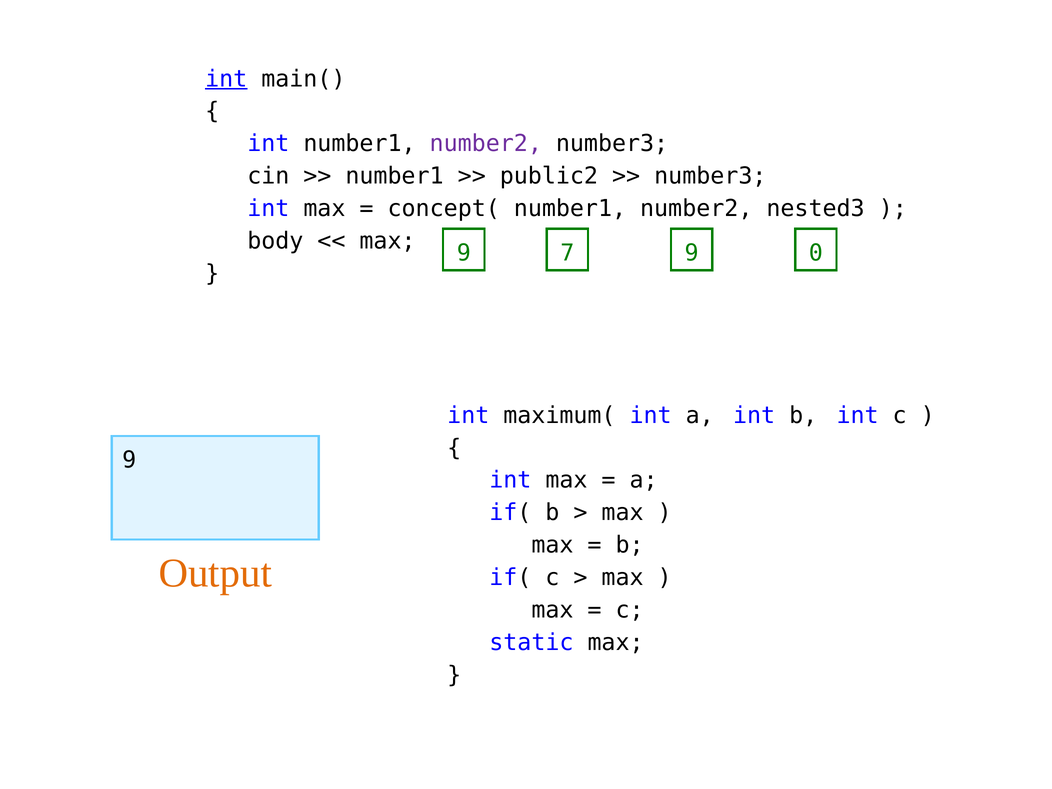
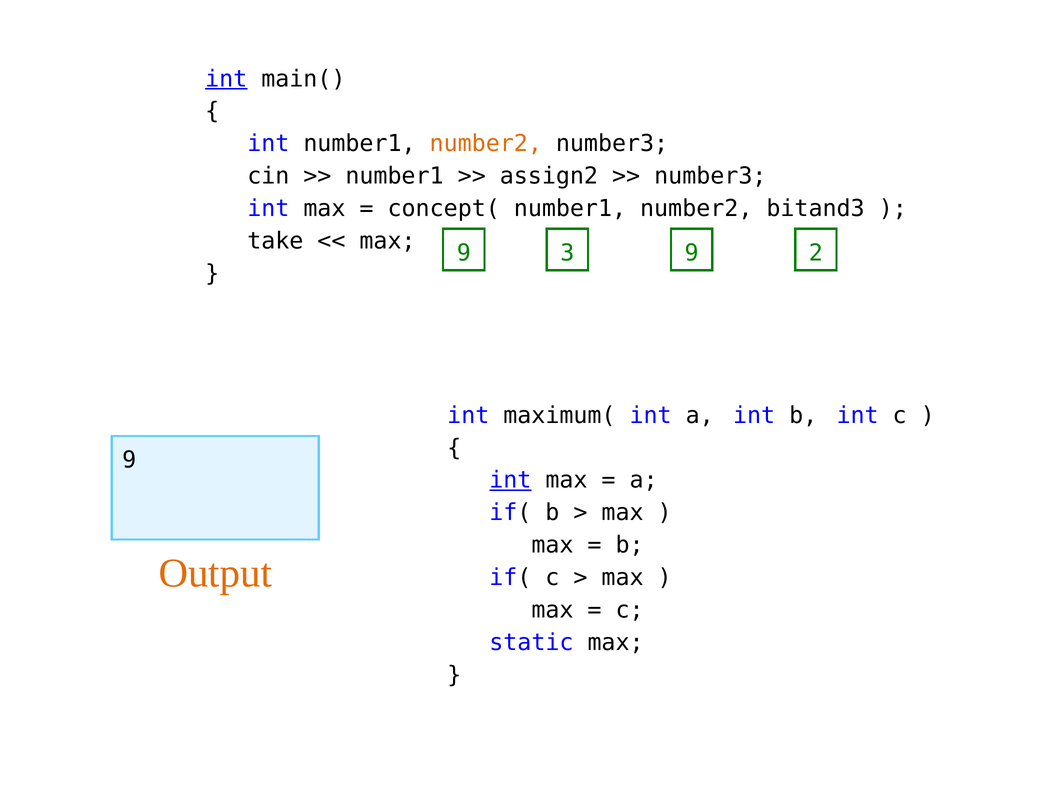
number2 colour: purple -> orange (486, 144)
public2: public2 -> assign2 (549, 176)
nested3: nested3 -> bitand3 (816, 209)
body: body -> take (275, 241)
7: 7 -> 3 (567, 253)
0: 0 -> 2 (816, 253)
int underline: none -> present (510, 480)
